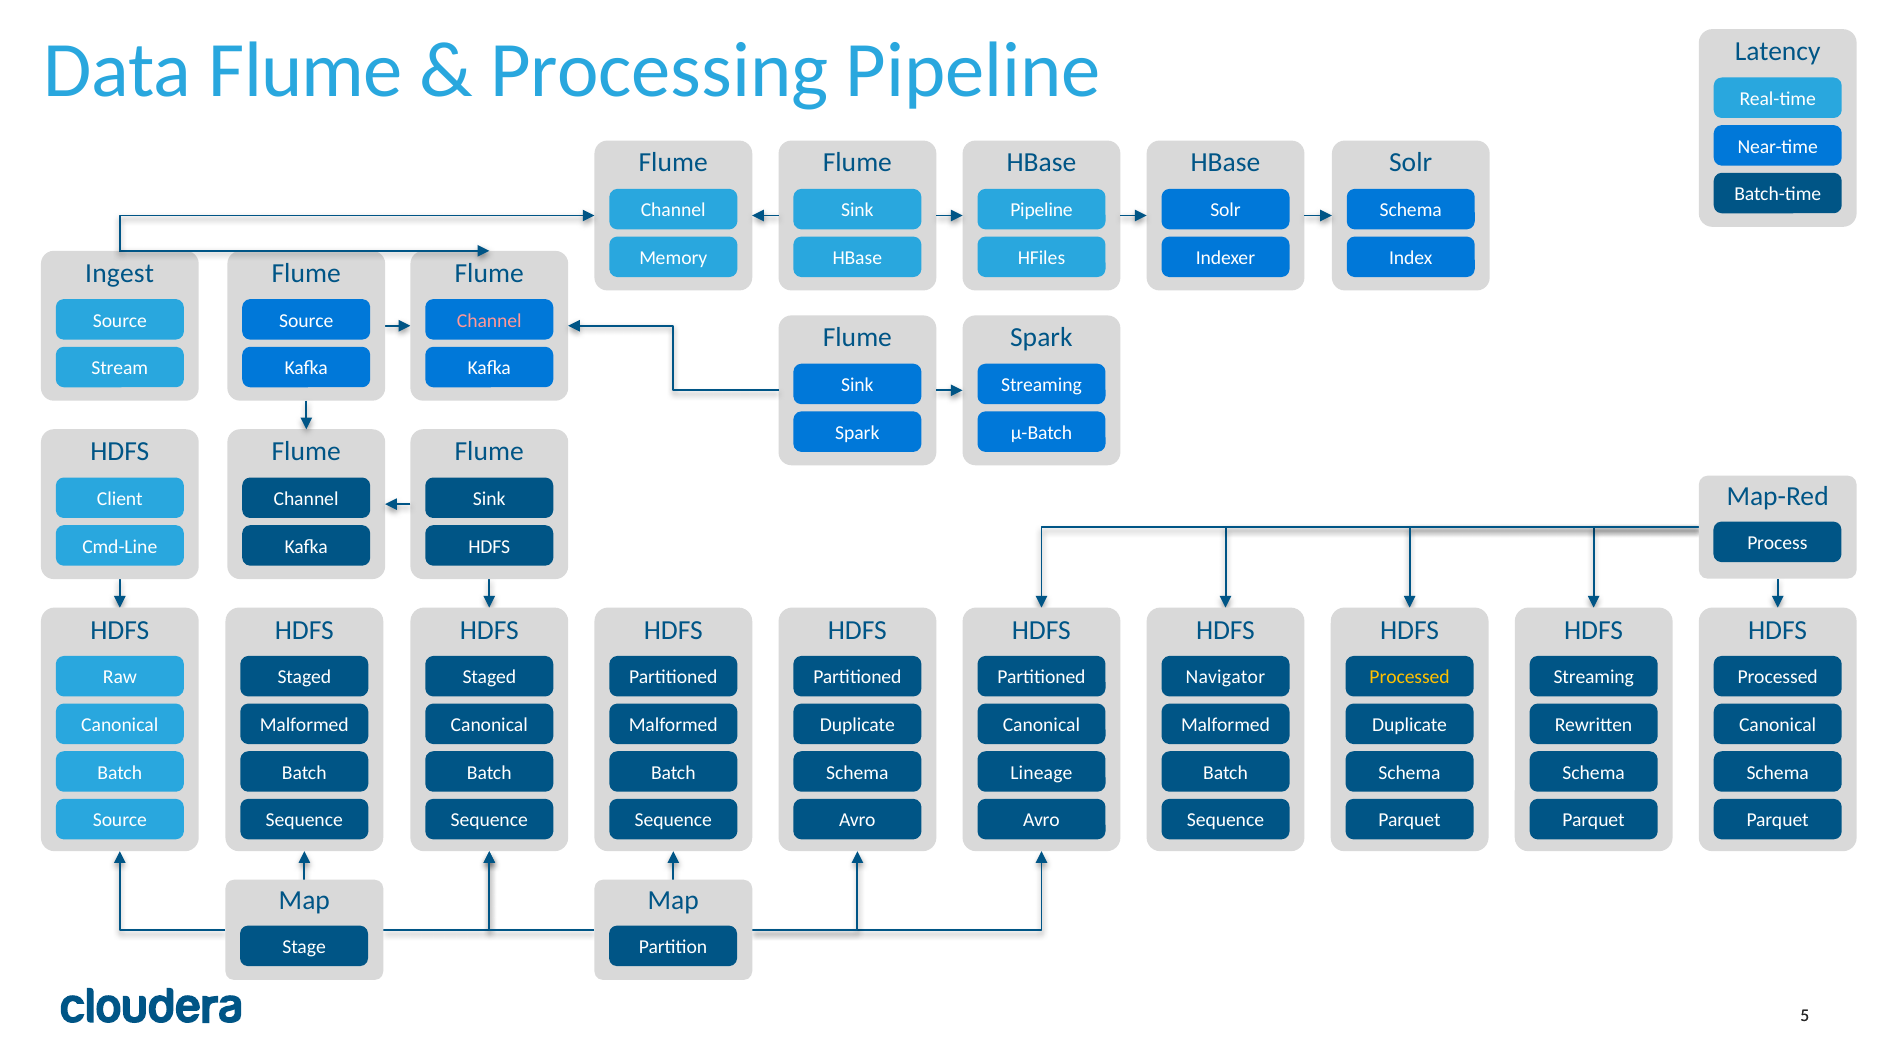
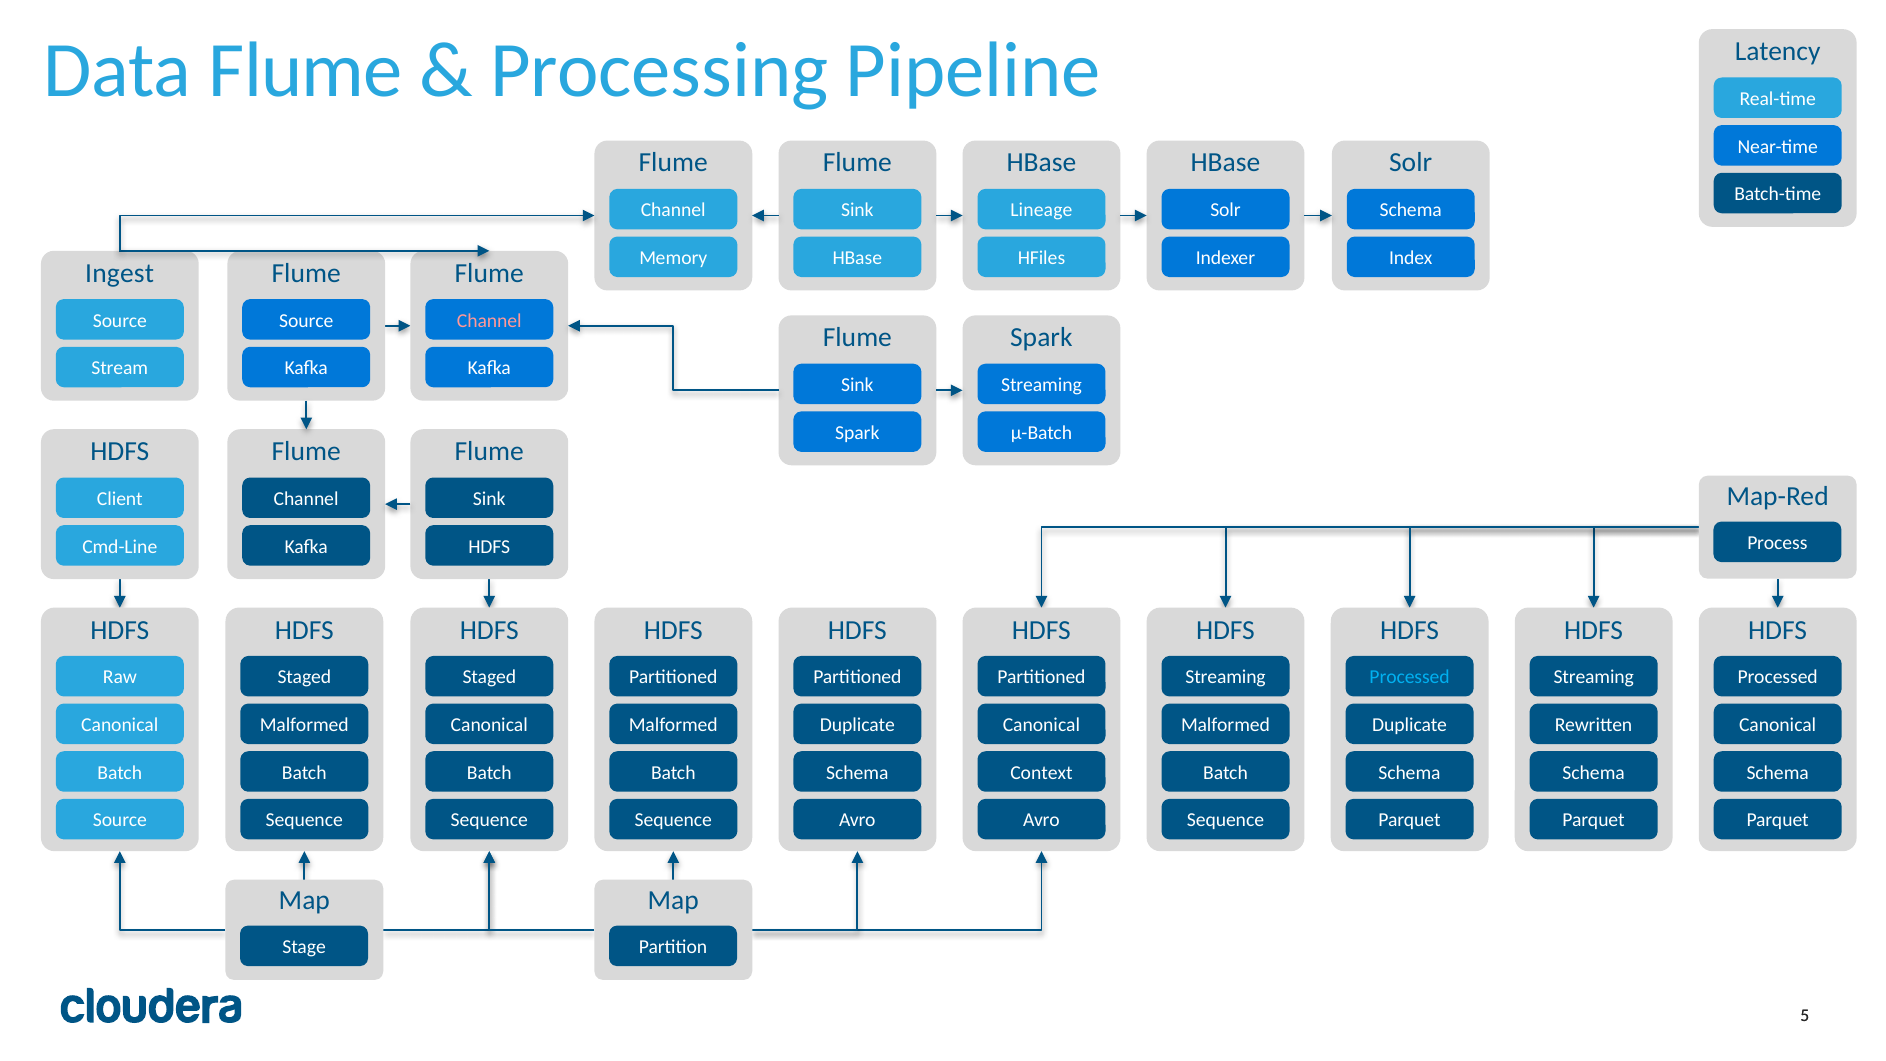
Pipeline: Pipeline -> Lineage (1041, 210)
Navigator: Navigator -> Streaming (1226, 678)
Processed colour: yellow -> light blue (1410, 678)
Lineage: Lineage -> Context (1041, 773)
